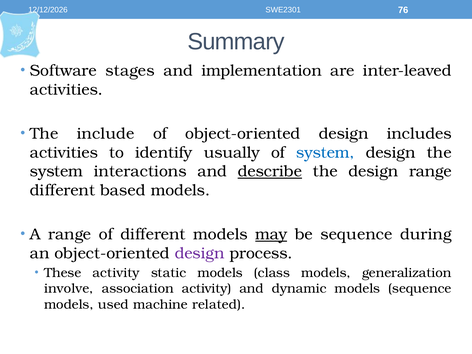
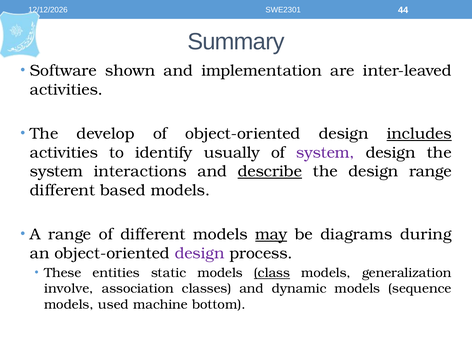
76: 76 -> 44 (403, 10)
stages: stages -> shown (130, 71)
include: include -> develop (106, 134)
includes underline: none -> present (419, 134)
system colour: blue -> purple (325, 152)
be sequence: sequence -> diagrams (356, 234)
These activity: activity -> entities (116, 273)
class underline: none -> present (272, 273)
association activity: activity -> classes (207, 289)
related: related -> bottom (219, 304)
